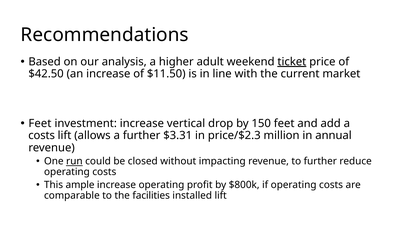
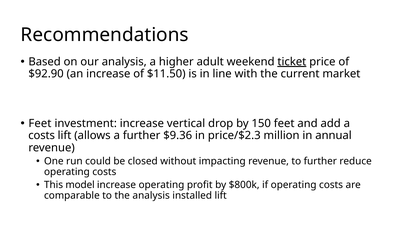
$42.50: $42.50 -> $92.90 (46, 74)
$3.31: $3.31 -> $9.36 (178, 135)
run underline: present -> none (74, 161)
ample: ample -> model (80, 185)
the facilities: facilities -> analysis (151, 196)
